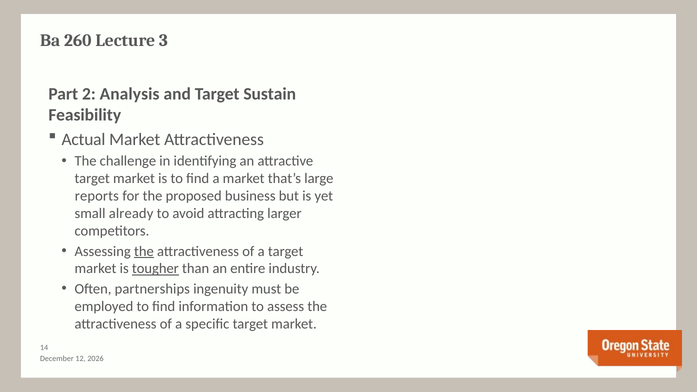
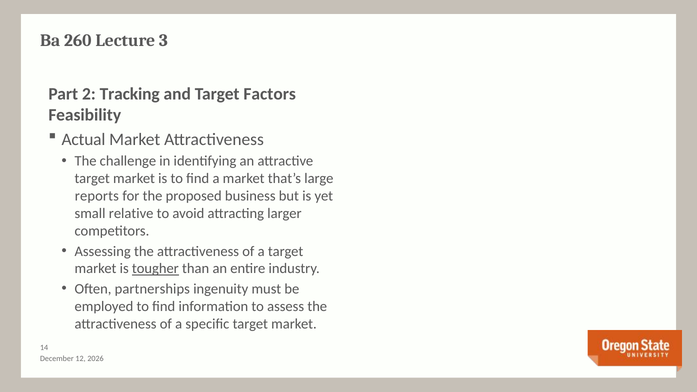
Analysis: Analysis -> Tracking (130, 94)
Sustain: Sustain -> Factors (270, 94)
already: already -> relative (131, 214)
the underline: present -> none (144, 251)
